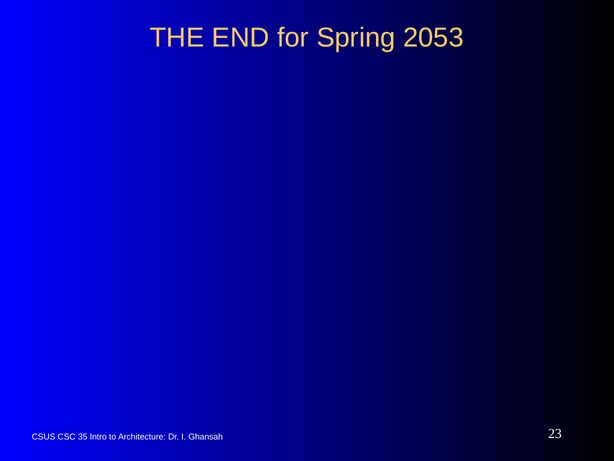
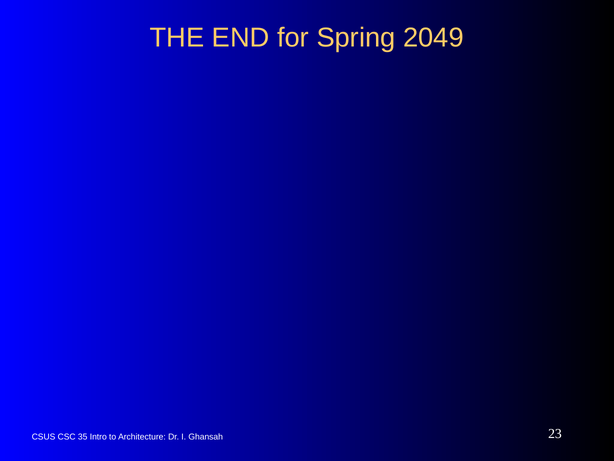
2053: 2053 -> 2049 (433, 38)
